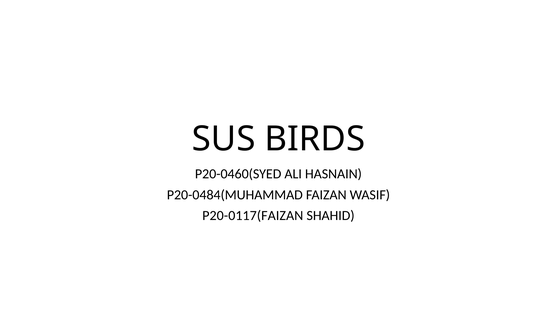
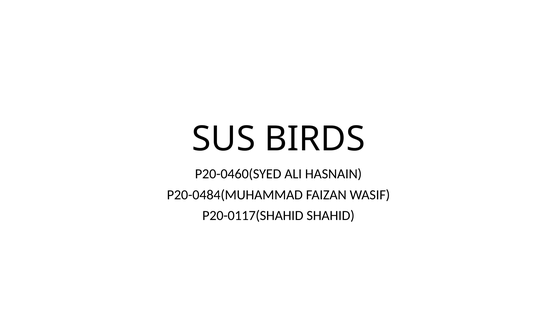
P20-0117(FAIZAN: P20-0117(FAIZAN -> P20-0117(SHAHID (253, 216)
